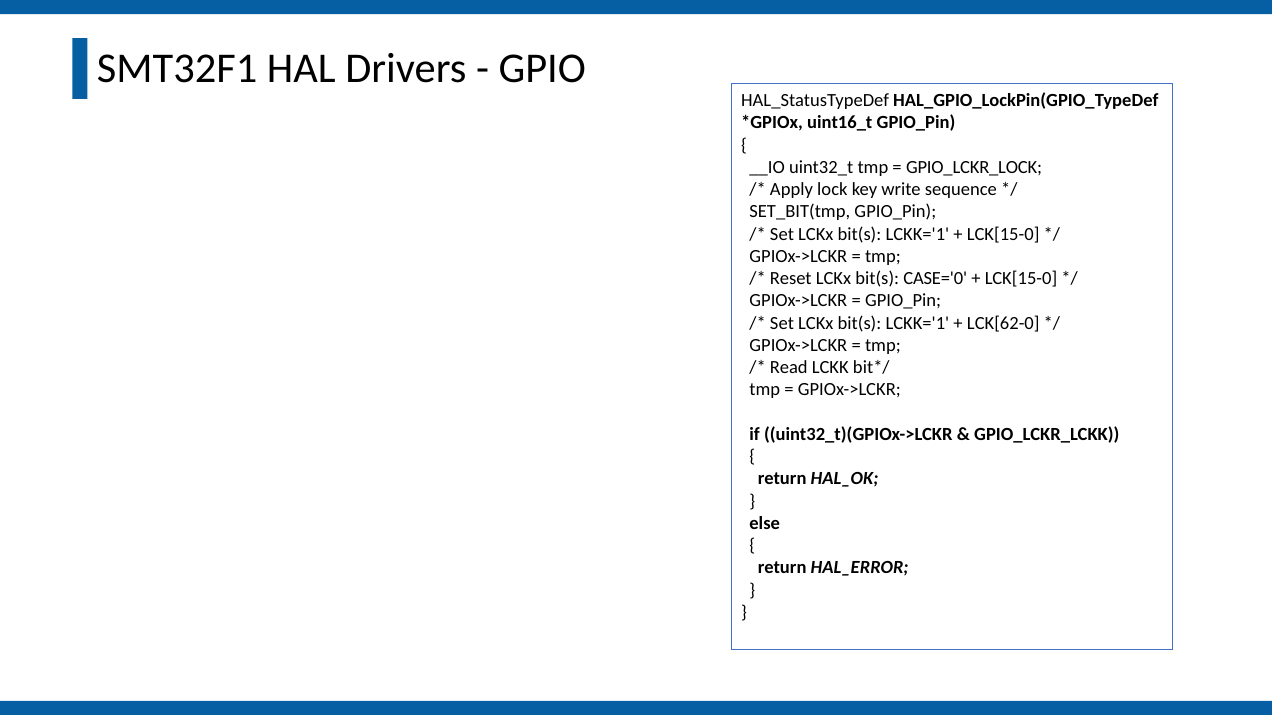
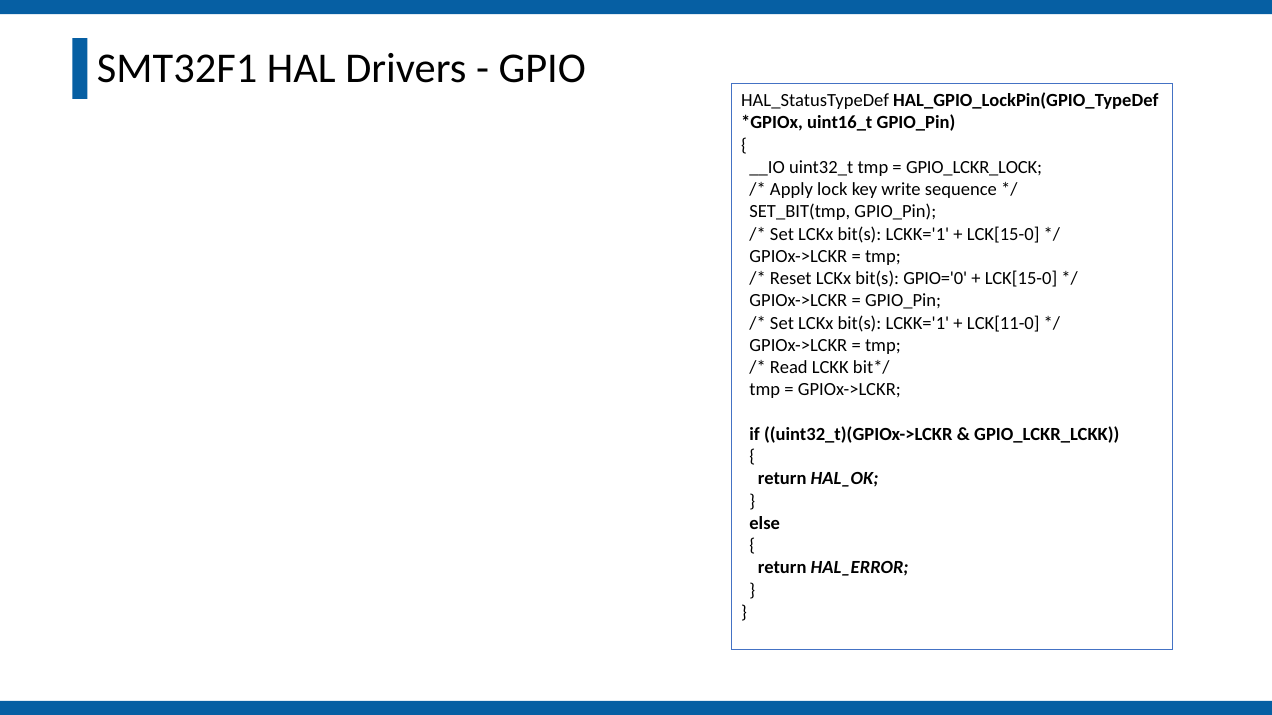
CASE='0: CASE='0 -> GPIO='0 (935, 279)
LCK[62-0: LCK[62-0 -> LCK[11-0 (1003, 323)
